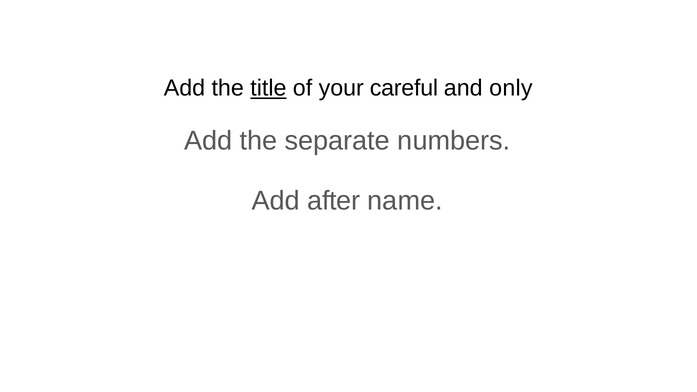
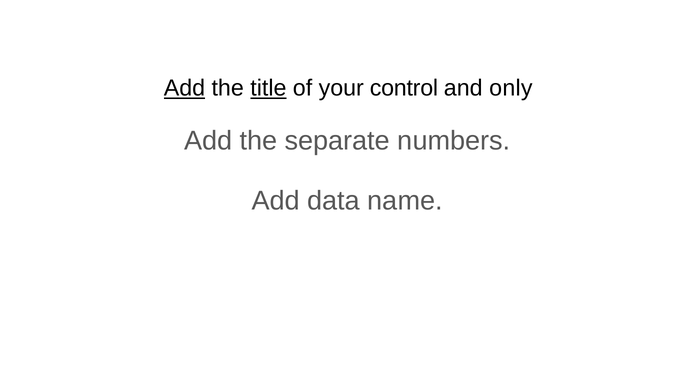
Add underline: none -> present (184, 88)
careful: careful -> control (404, 88)
after: after -> data (334, 201)
